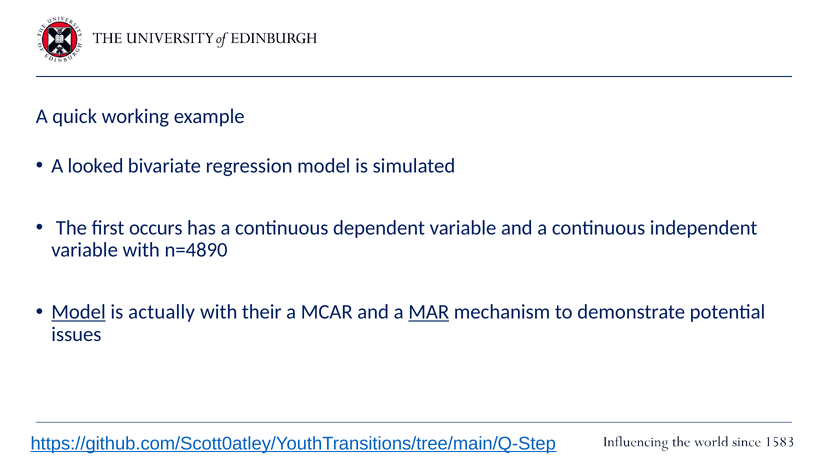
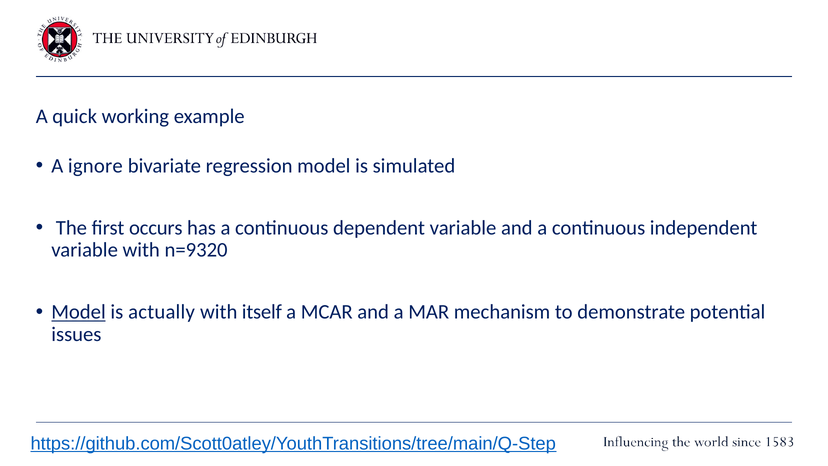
looked: looked -> ignore (95, 166)
n=4890: n=4890 -> n=9320 (196, 250)
their: their -> itself (262, 312)
MAR underline: present -> none (429, 312)
